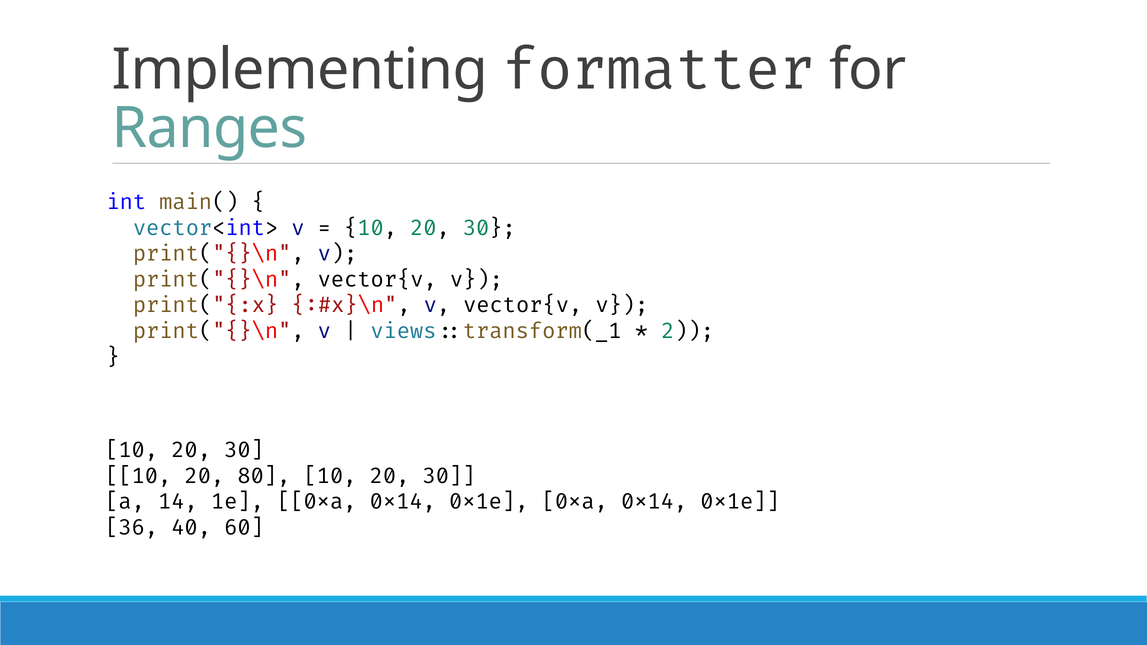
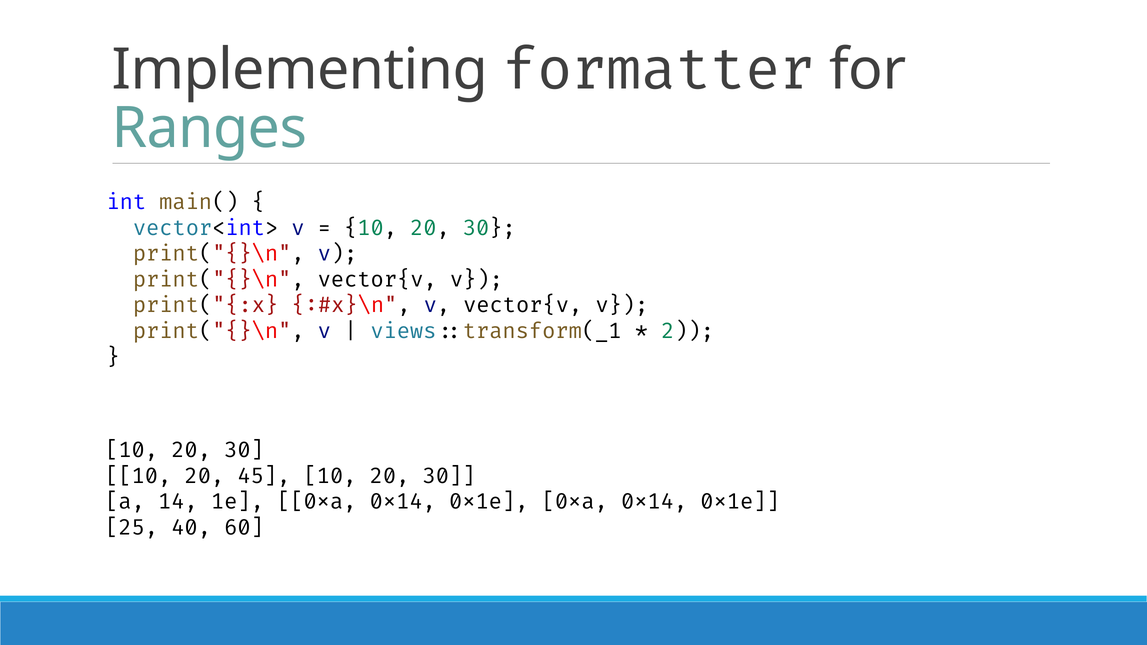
80: 80 -> 45 (264, 476)
36: 36 -> 25 (132, 528)
